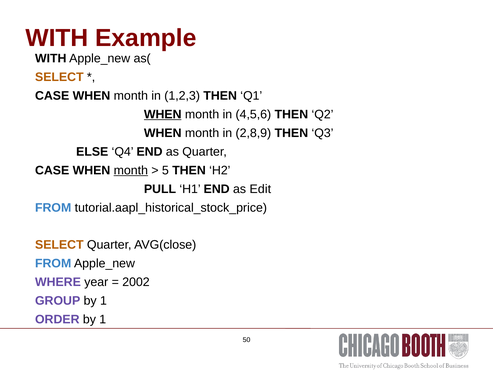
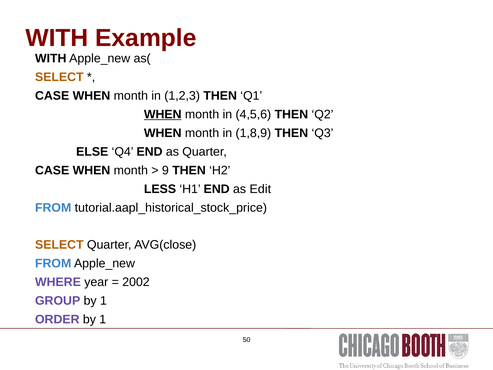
2,8,9: 2,8,9 -> 1,8,9 (253, 133)
month underline: present -> none (131, 170)
5: 5 -> 9 (165, 170)
PULL: PULL -> LESS (160, 189)
